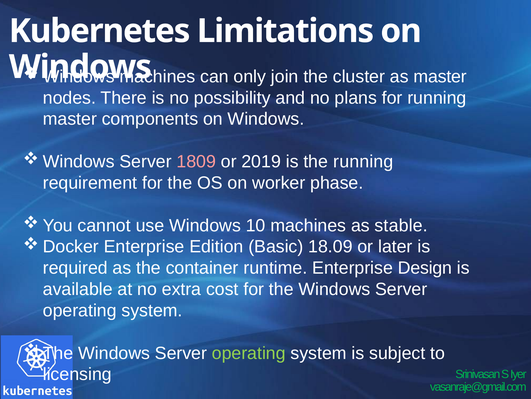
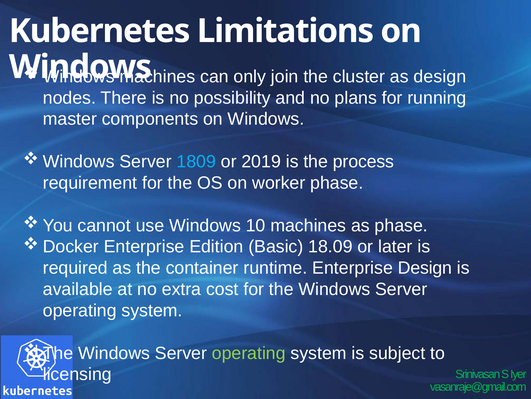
as master: master -> design (440, 76)
1809 colour: pink -> light blue (196, 161)
the running: running -> process (363, 161)
as stable: stable -> phase (401, 225)
